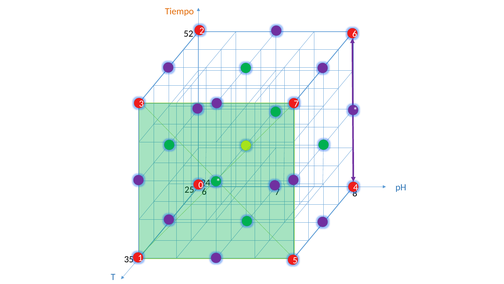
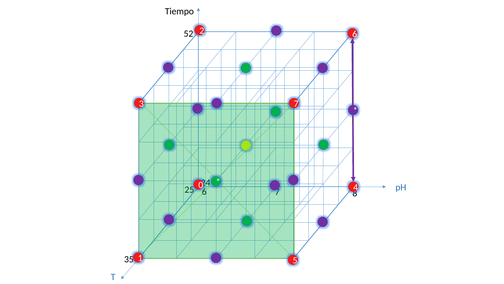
Tiempo colour: orange -> black (179, 11)
